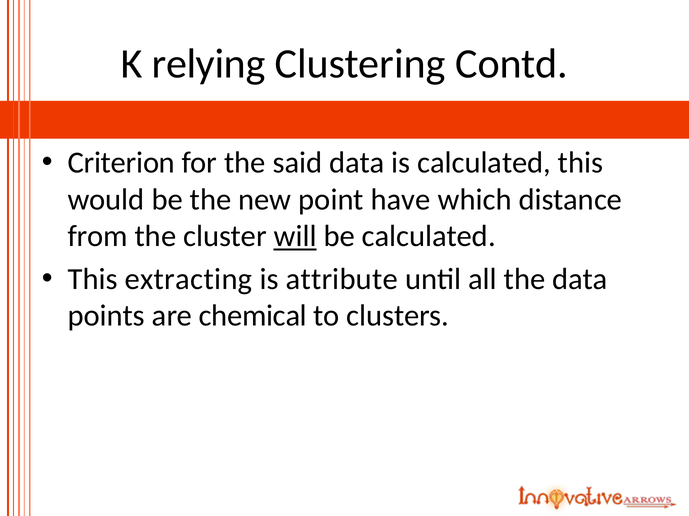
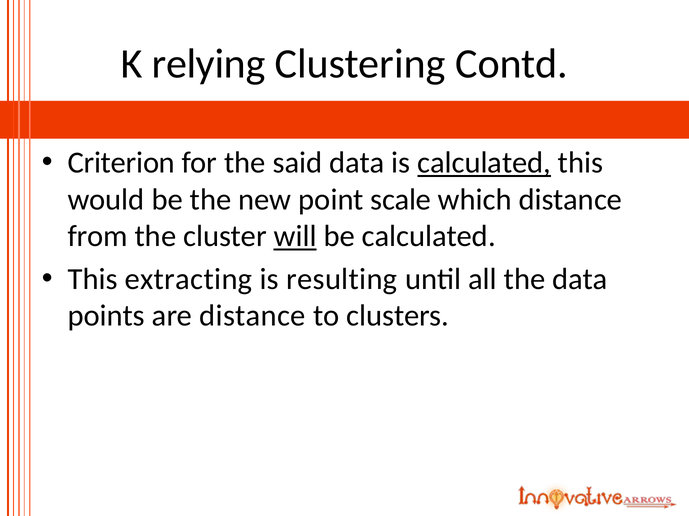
calculated underline: none -> present (484, 163)
have: have -> scale (401, 200)
attribute: attribute -> resulting (342, 279)
are chemical: chemical -> distance (253, 316)
